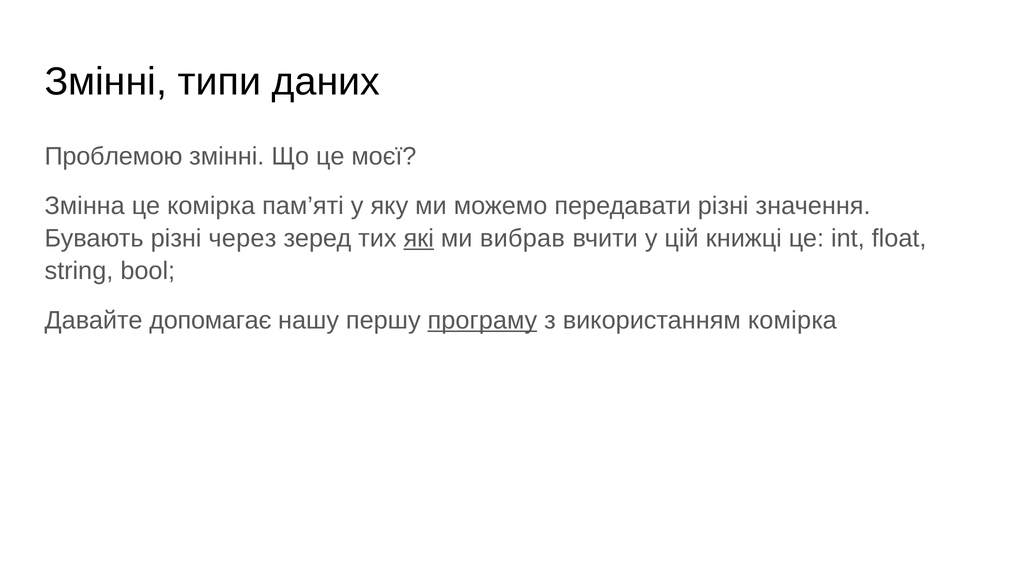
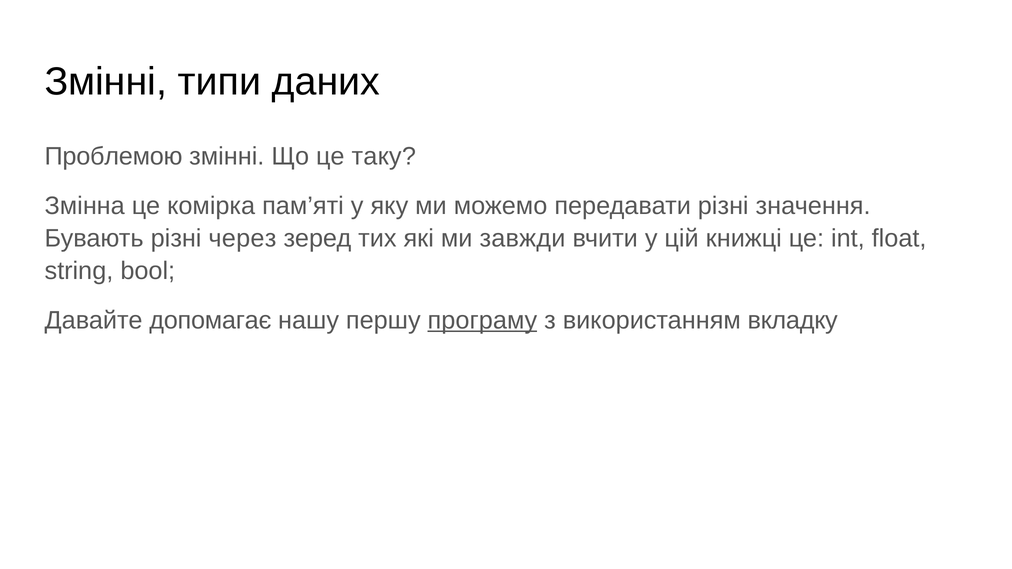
моєї: моєї -> таку (384, 156)
які underline: present -> none (419, 238)
вибрав: вибрав -> завжди (522, 238)
використанням комірка: комірка -> вкладку (793, 320)
